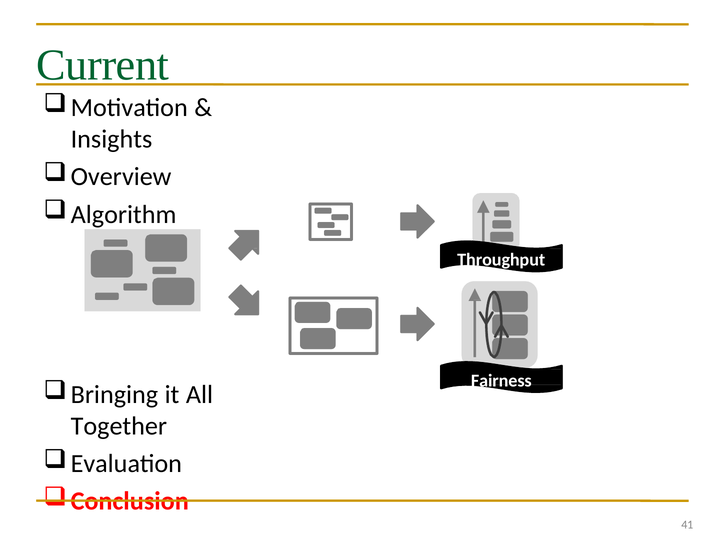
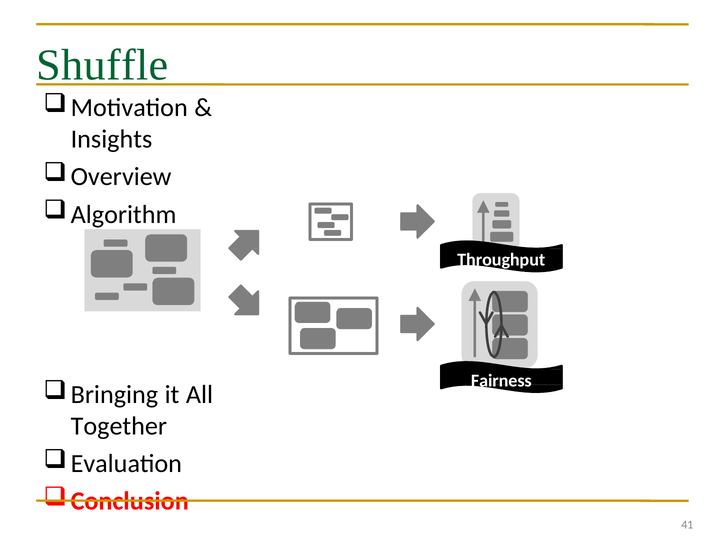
Current: Current -> Shuffle (102, 65)
